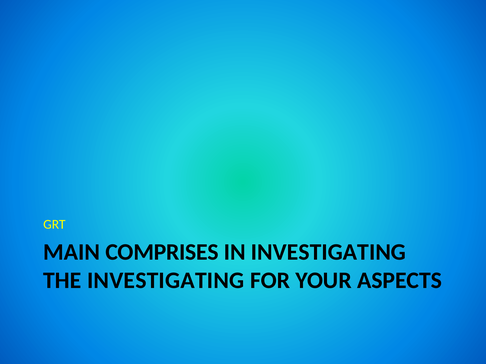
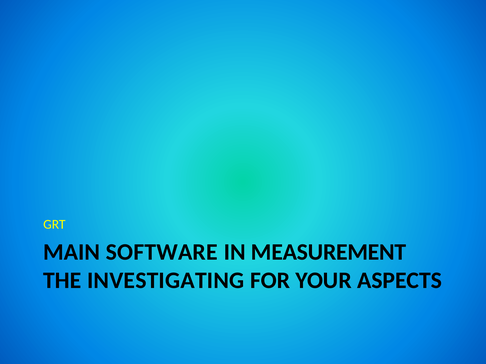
COMPRISES: COMPRISES -> SOFTWARE (162, 252)
IN INVESTIGATING: INVESTIGATING -> MEASUREMENT (329, 252)
